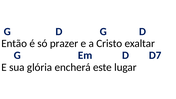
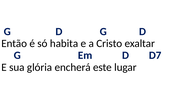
prazer: prazer -> habita (64, 43)
